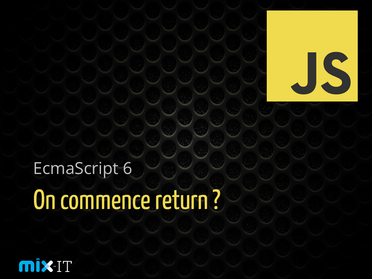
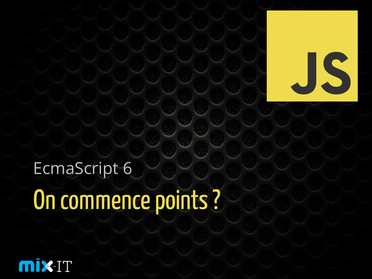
return: return -> points (181, 200)
